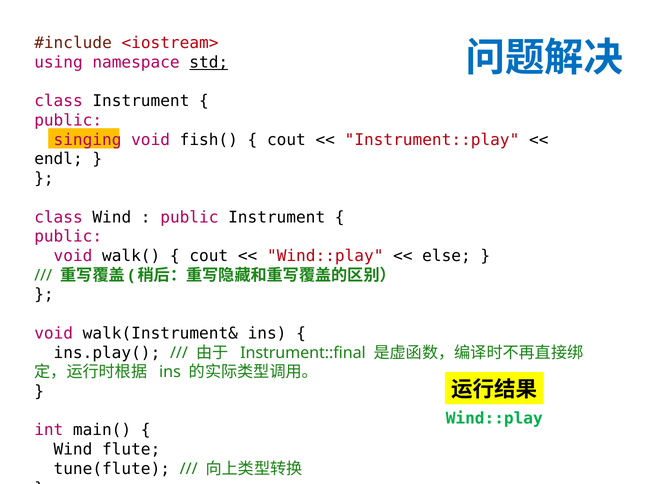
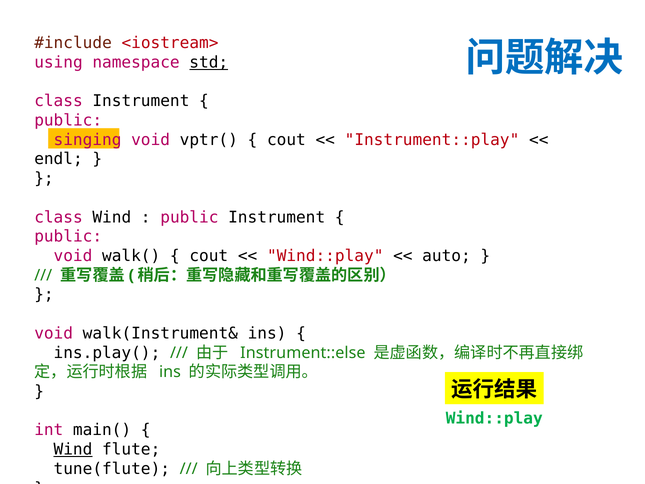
fish(: fish( -> vptr( (209, 140)
else: else -> auto (447, 256)
Instrument::final: Instrument::final -> Instrument::else (303, 353)
Wind underline: none -> present (73, 449)
